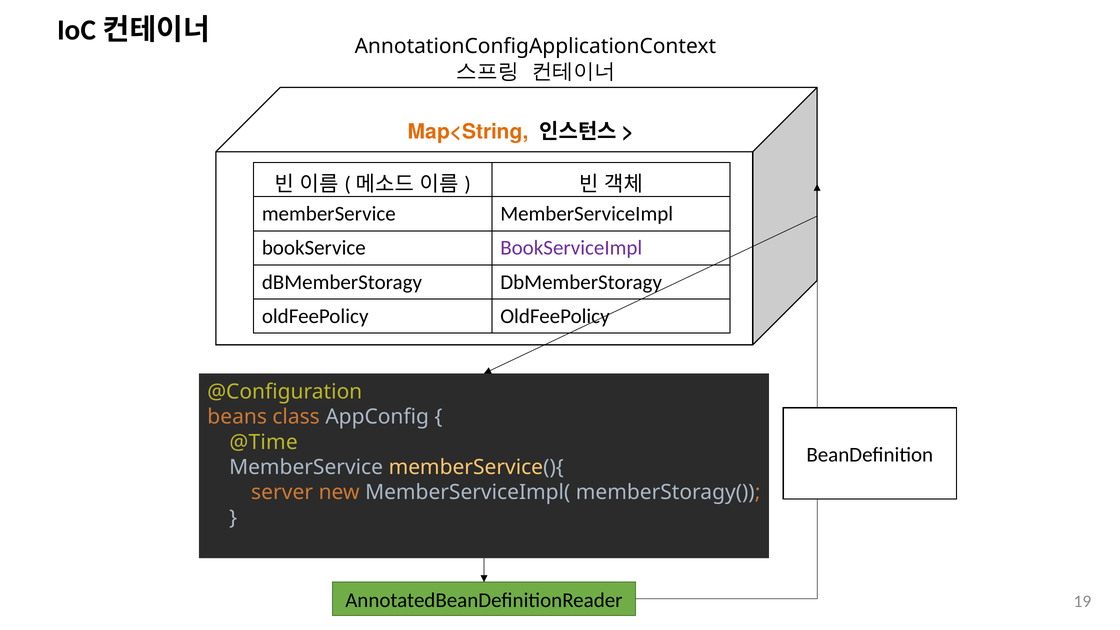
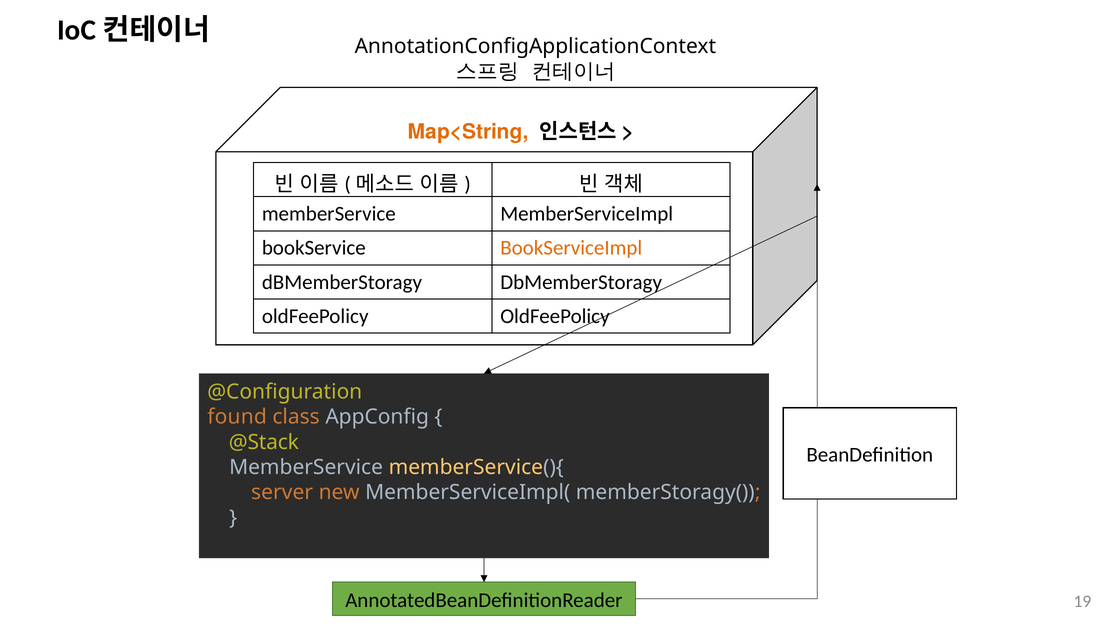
BookServiceImpl colour: purple -> orange (571, 248)
beans: beans -> found (237, 417)
@Time: @Time -> @Stack (264, 442)
